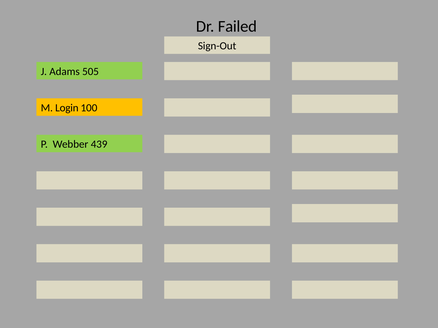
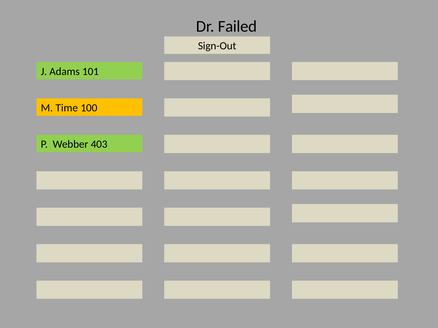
505: 505 -> 101 (91, 72)
Login: Login -> Time (67, 108)
439: 439 -> 403 (99, 145)
